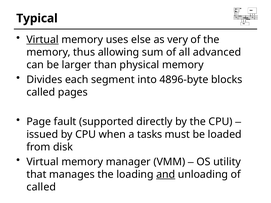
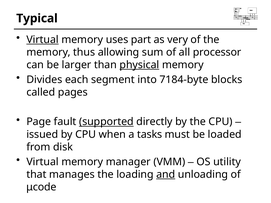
else: else -> part (141, 40)
advanced: advanced -> processor (217, 52)
physical underline: none -> present (139, 65)
4896-byte: 4896-byte -> 7184-byte (184, 80)
supported underline: none -> present (106, 122)
called: called -> μcode (41, 187)
